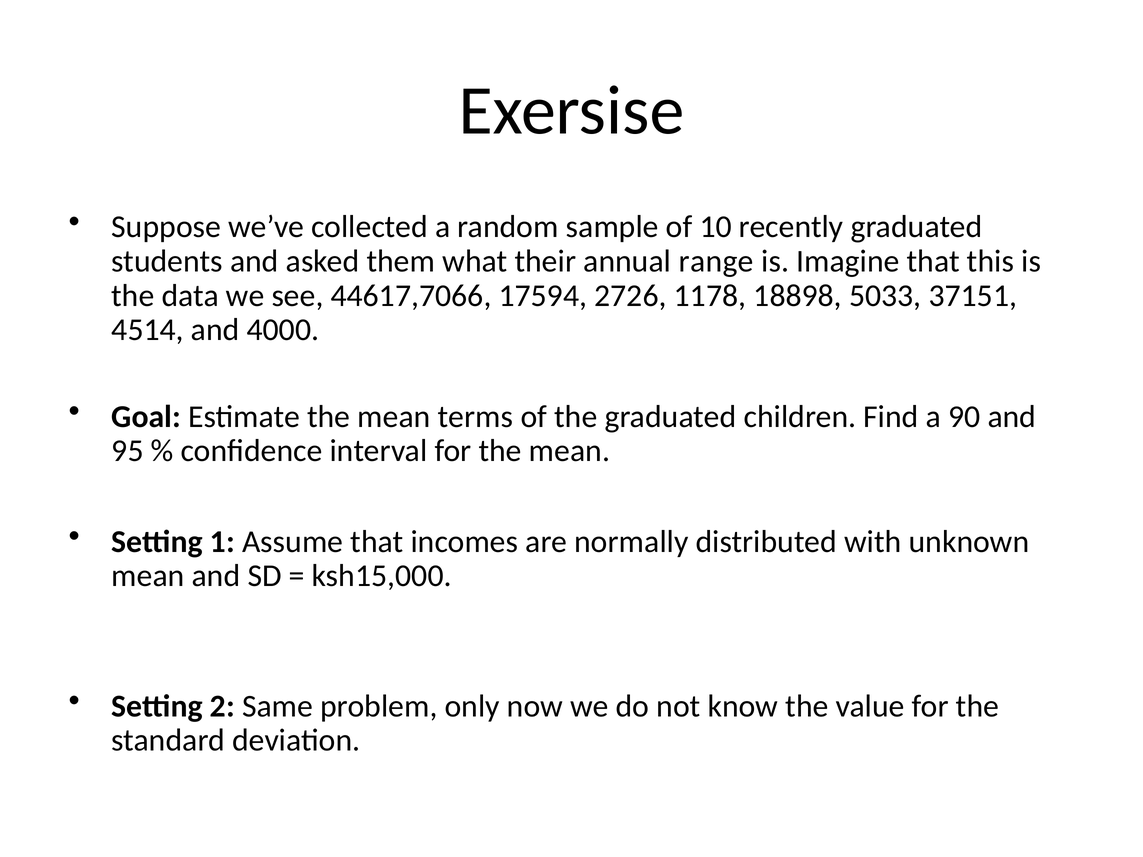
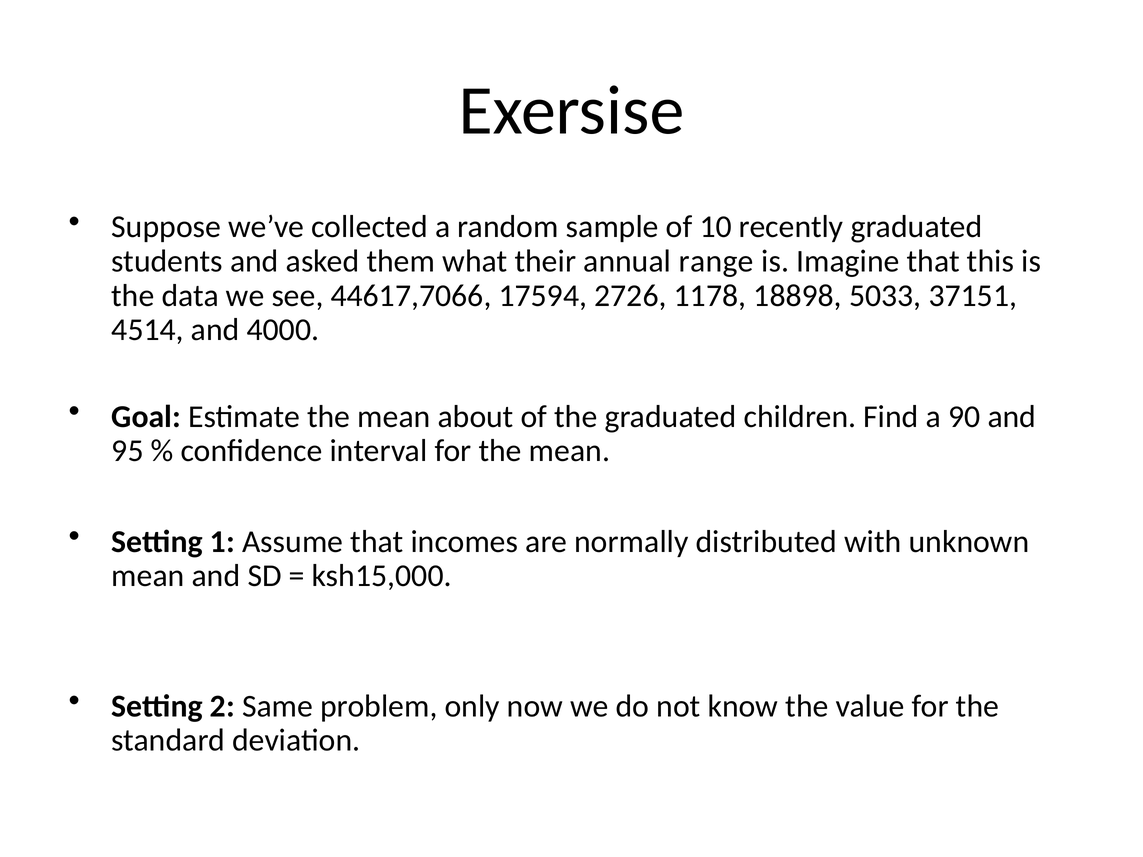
terms: terms -> about (476, 417)
